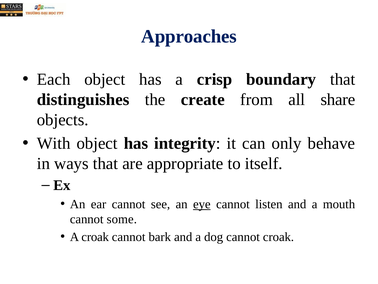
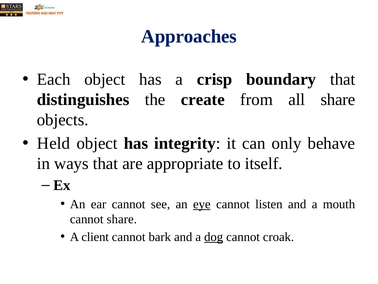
With: With -> Held (54, 143)
cannot some: some -> share (122, 219)
A croak: croak -> client (95, 237)
dog underline: none -> present (214, 237)
